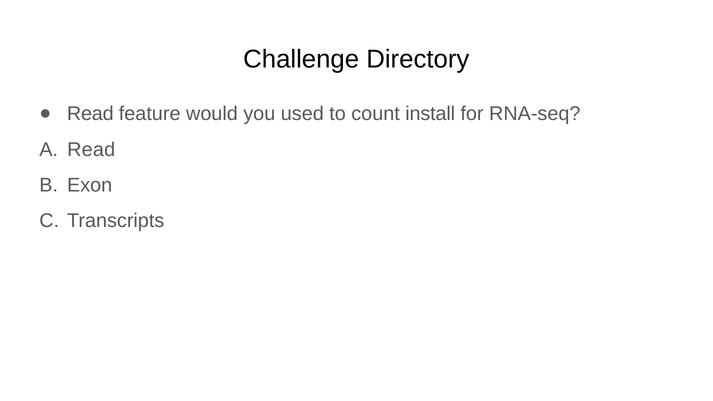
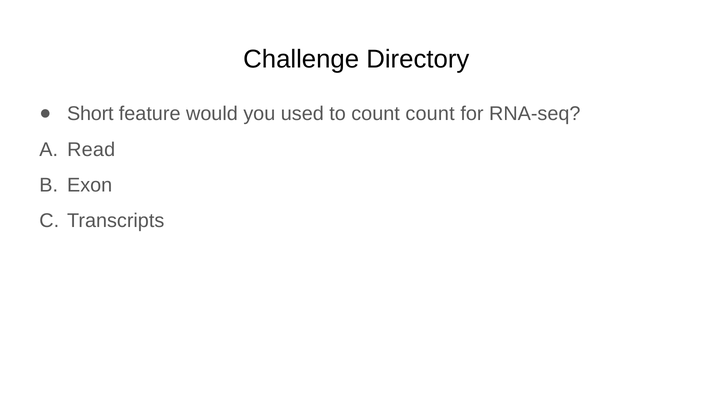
Read: Read -> Short (90, 114)
count install: install -> count (430, 114)
